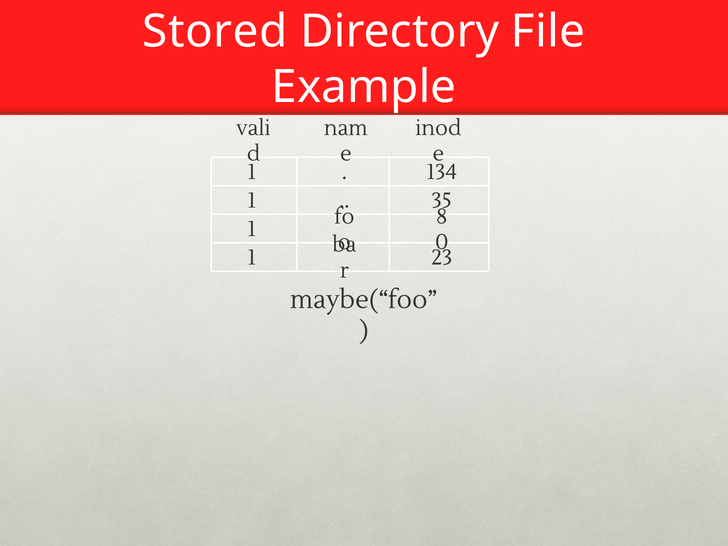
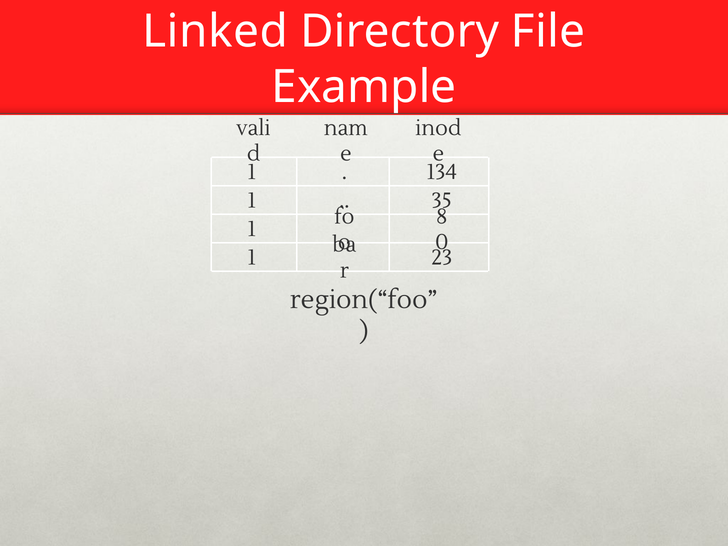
Stored: Stored -> Linked (215, 32)
maybe(“foo: maybe(“foo -> region(“foo (364, 300)
